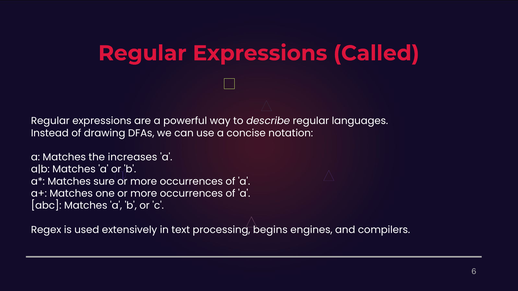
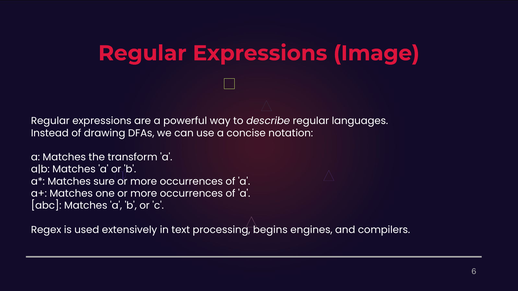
Called: Called -> Image (376, 53)
increases: increases -> transform (133, 157)
